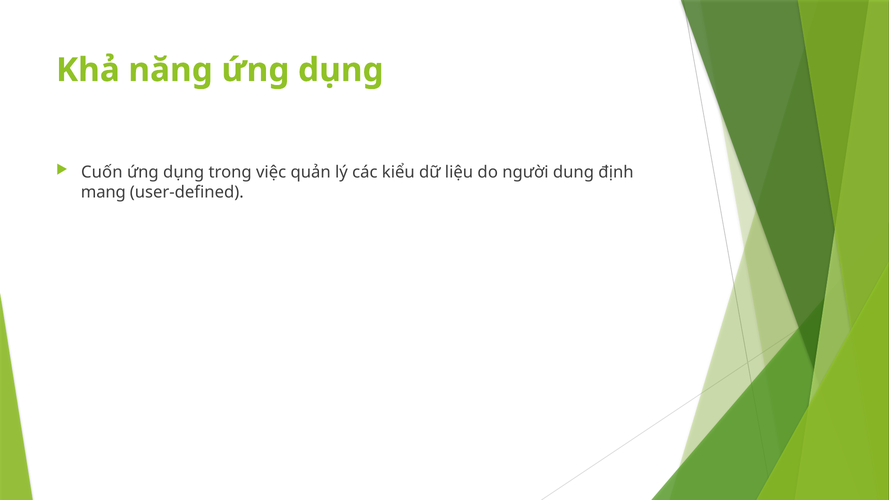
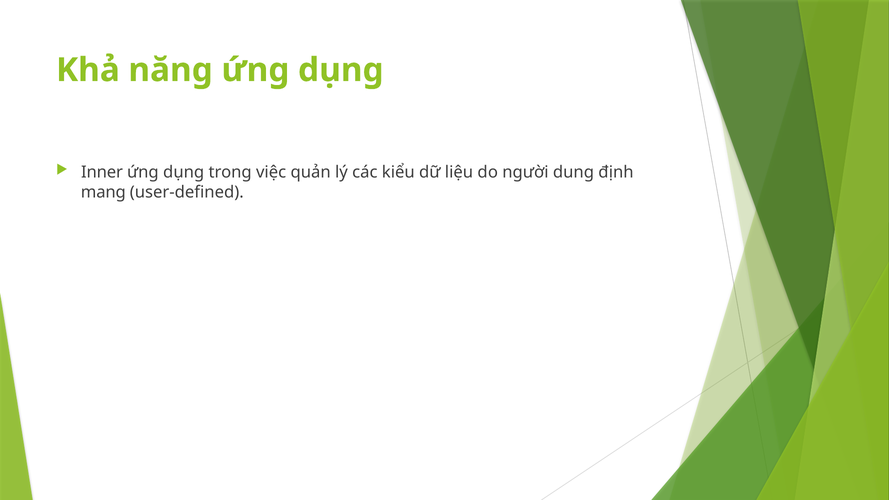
Cuốn: Cuốn -> Inner (102, 172)
